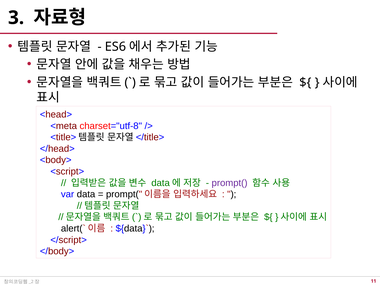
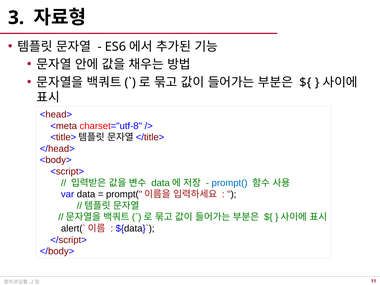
prompt( colour: purple -> blue (230, 183)
